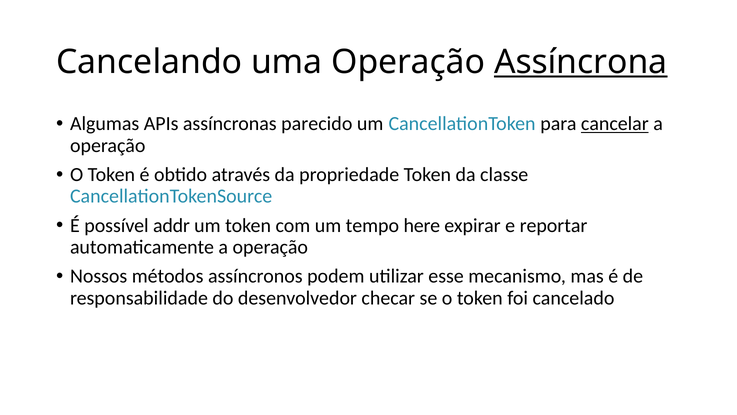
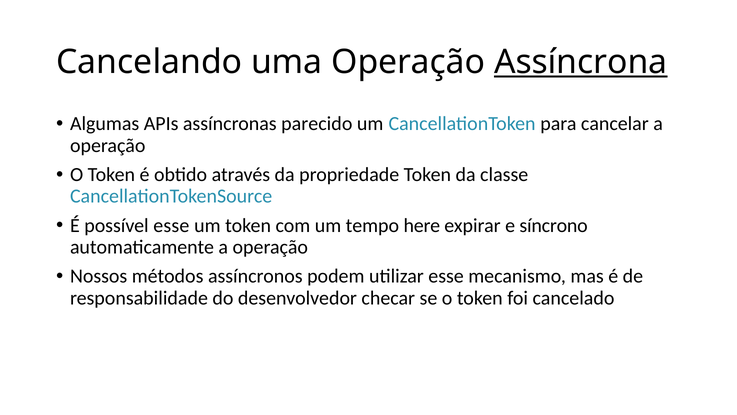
cancelar underline: present -> none (615, 124)
possível addr: addr -> esse (171, 225)
reportar: reportar -> síncrono (554, 225)
